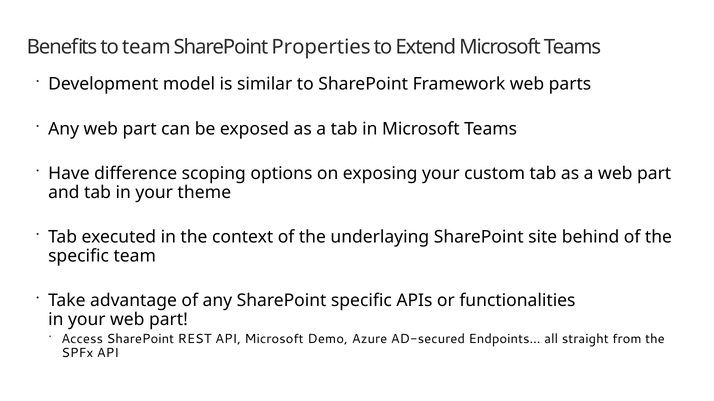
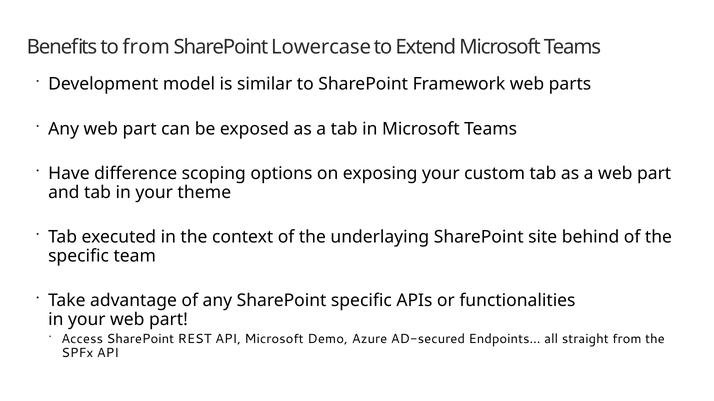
to team: team -> from (146, 47)
Properties: Properties -> Lowercase (321, 47)
